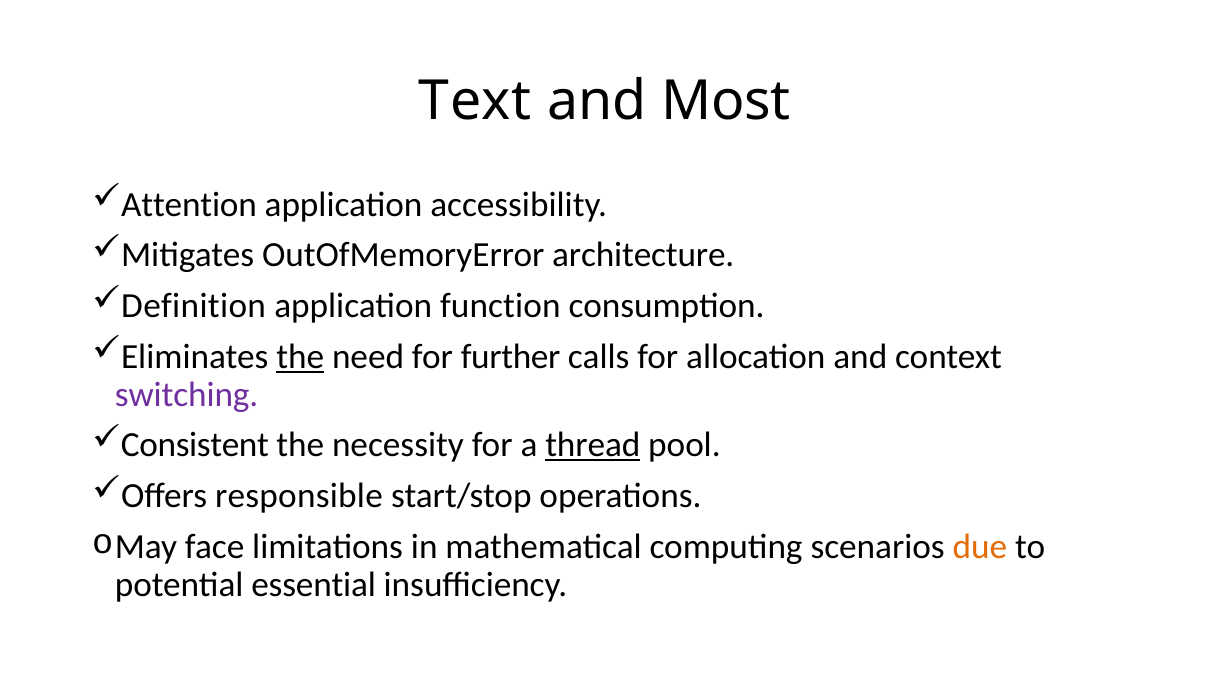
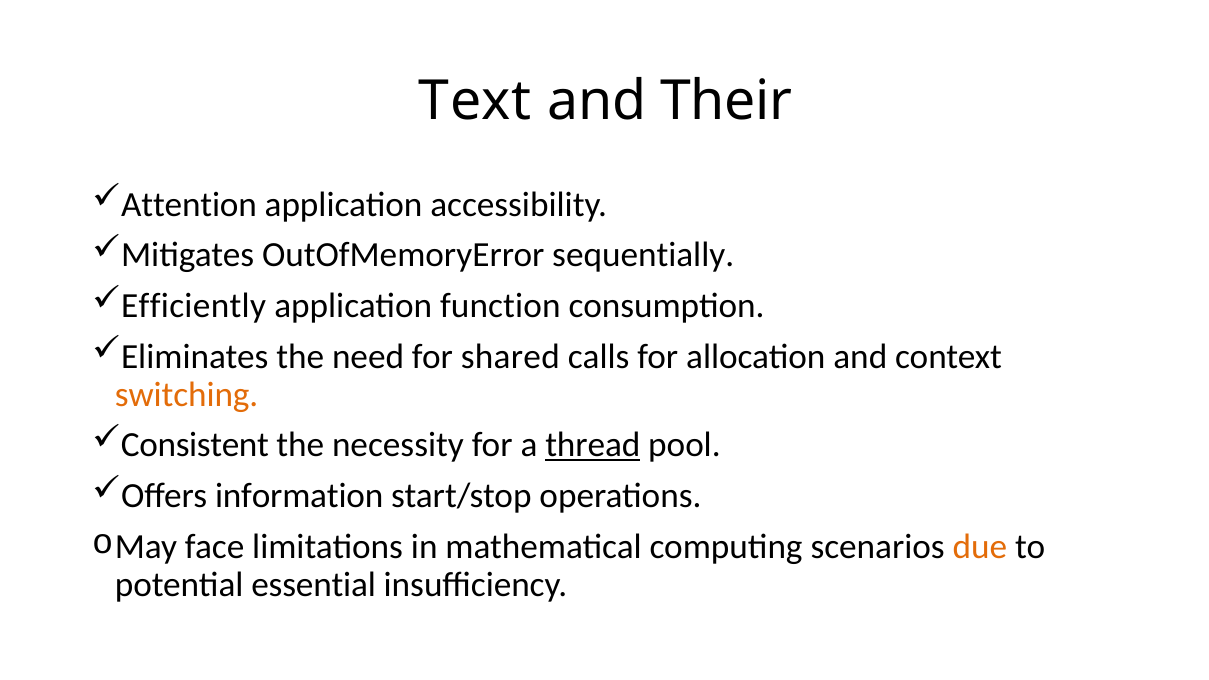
Most: Most -> Their (726, 102)
architecture: architecture -> sequentially (643, 255)
Definition: Definition -> Efficiently (194, 306)
the underline: present -> none (300, 356)
further: further -> shared (510, 356)
switching colour: purple -> orange (187, 395)
responsible: responsible -> information (299, 496)
